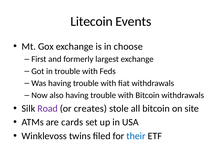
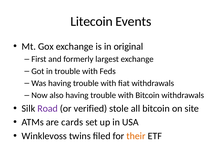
choose: choose -> original (128, 47)
creates: creates -> verified (90, 109)
their colour: blue -> orange (136, 136)
